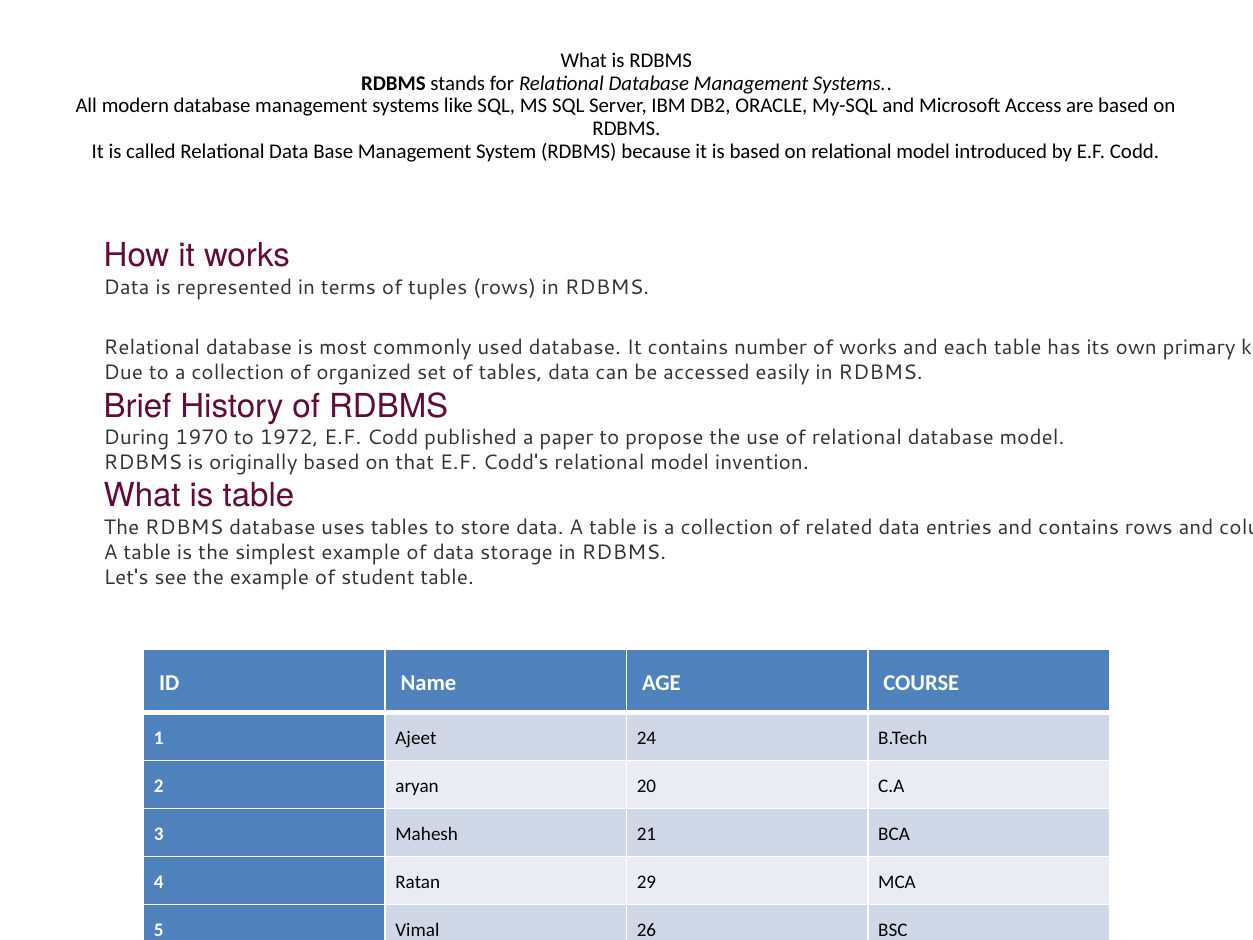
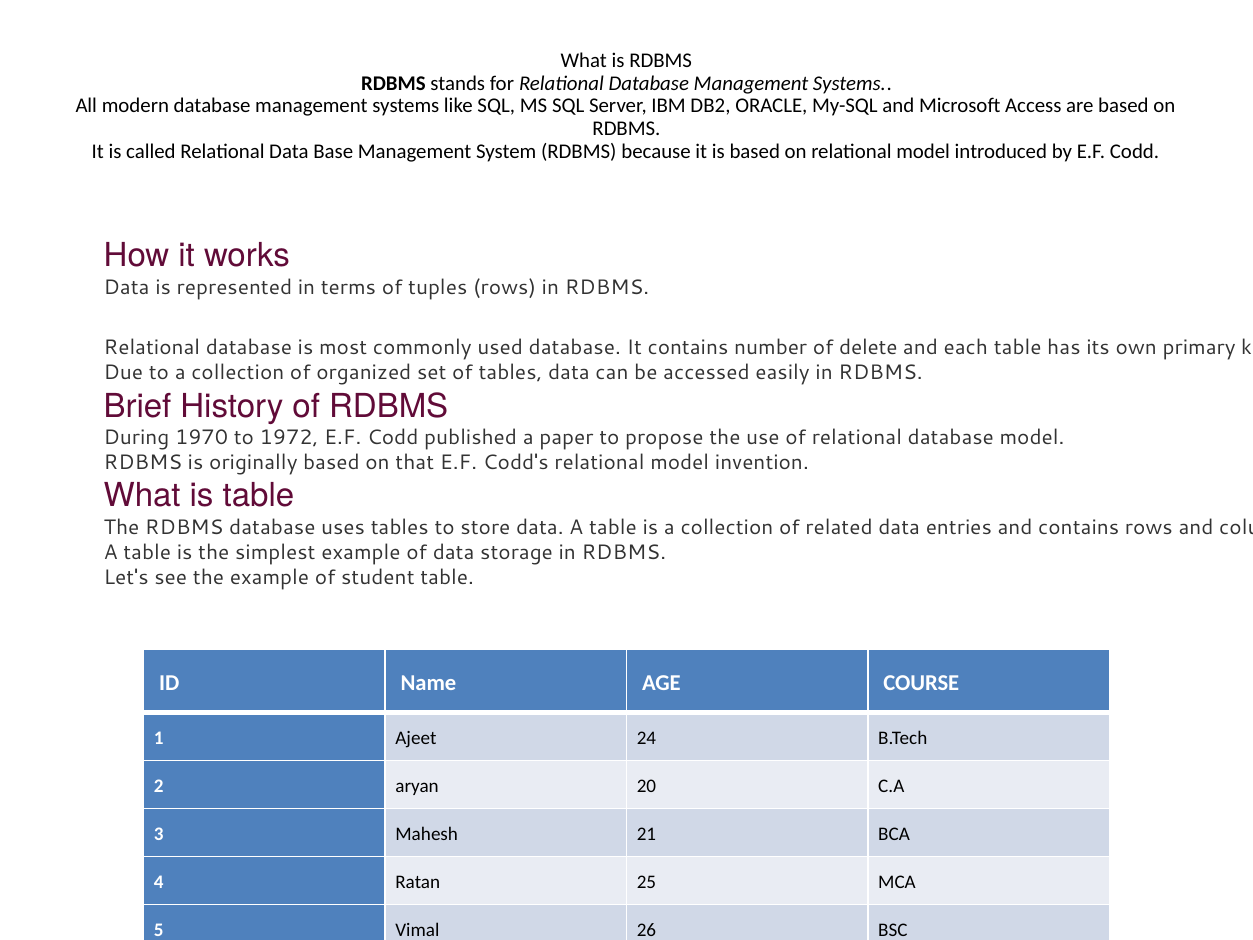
of works: works -> delete (868, 348)
29: 29 -> 25 (646, 882)
